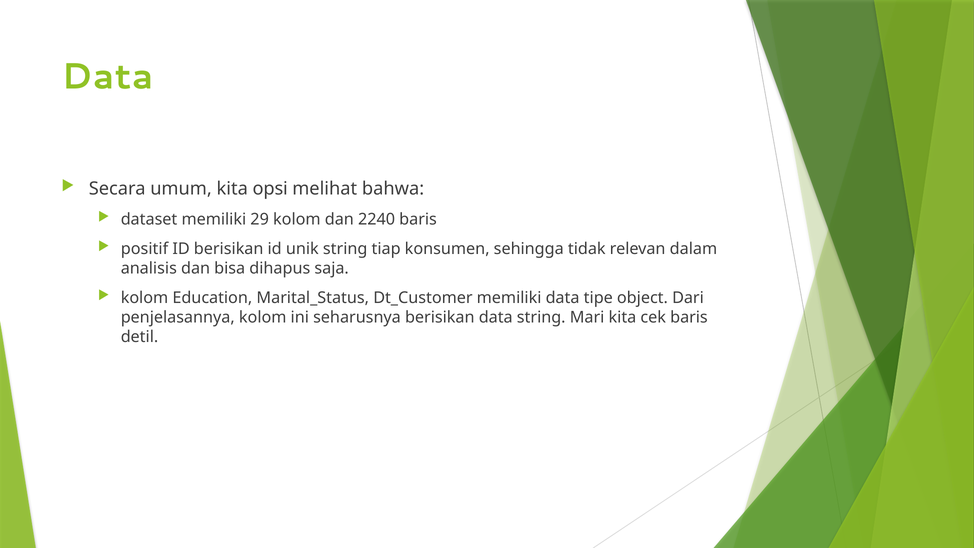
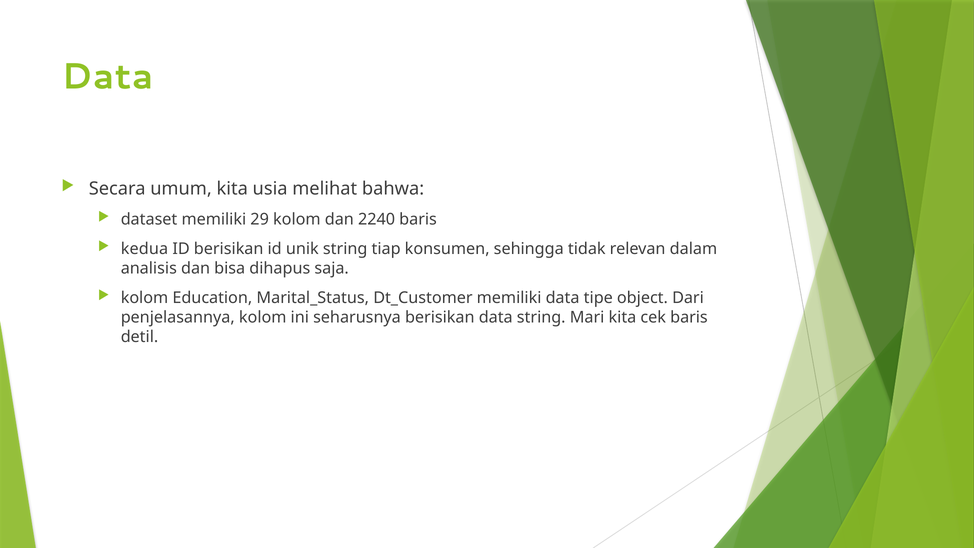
opsi: opsi -> usia (270, 189)
positif: positif -> kedua (144, 249)
